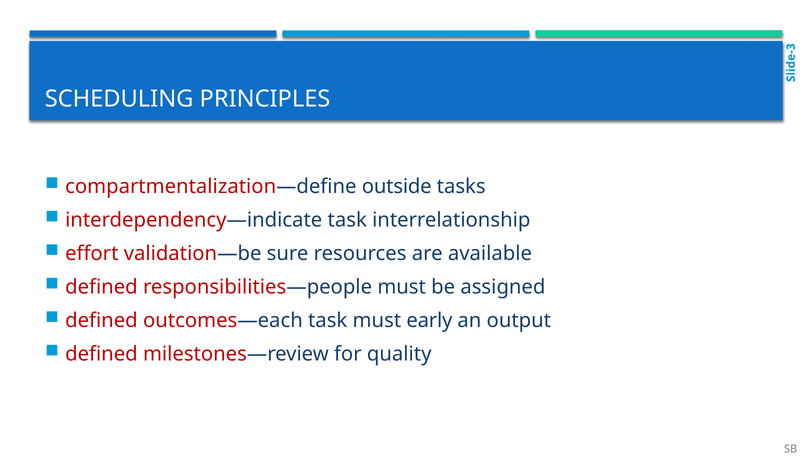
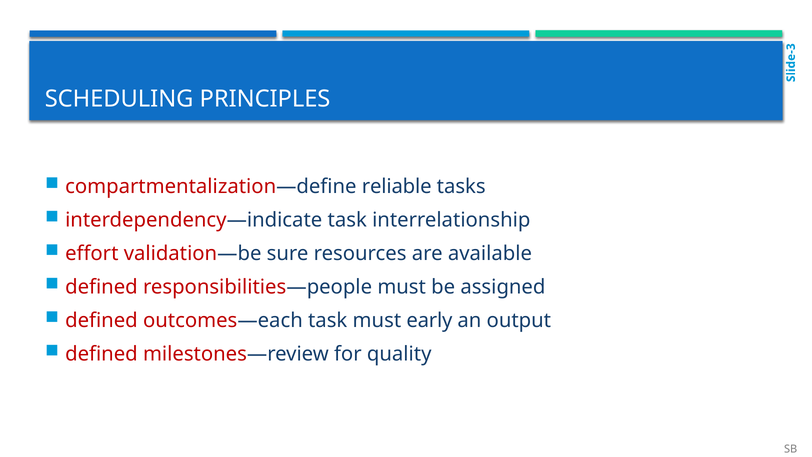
outside: outside -> reliable (397, 186)
